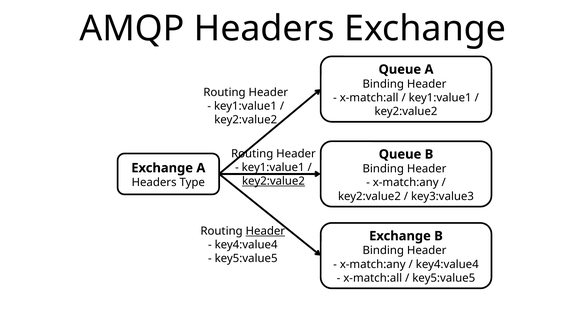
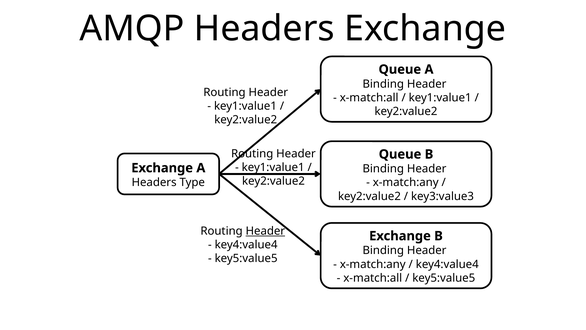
key2:value2 underline: present -> none (273, 181)
